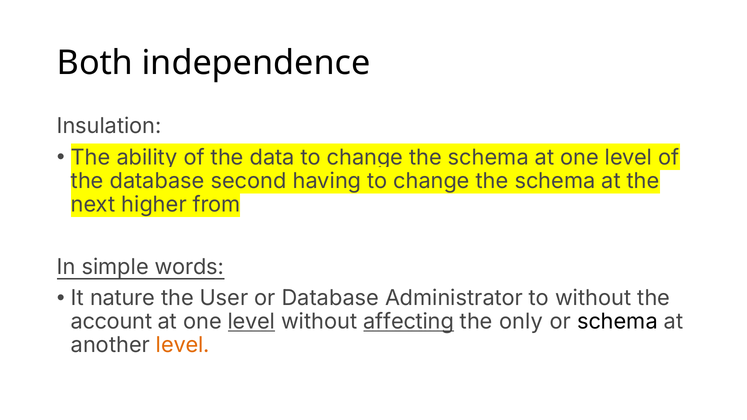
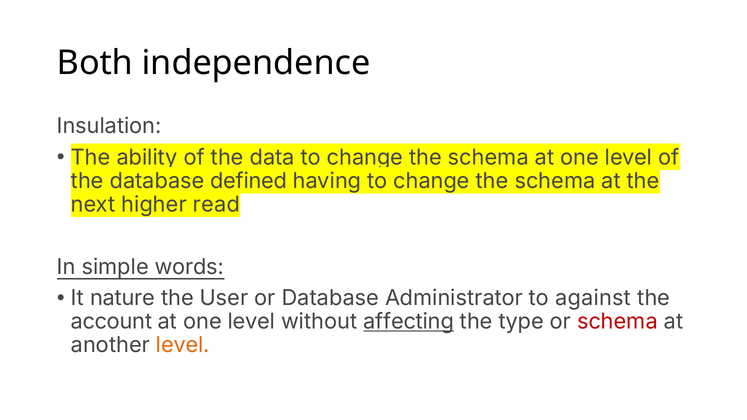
second: second -> defined (249, 181)
from: from -> read (216, 205)
to without: without -> against (593, 298)
level underline: present -> none (251, 322)
only: only -> type (521, 322)
schema colour: black -> red (617, 322)
